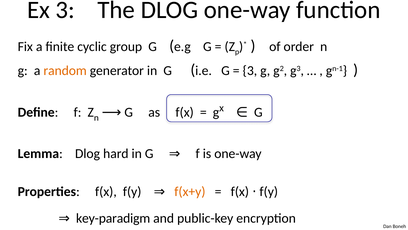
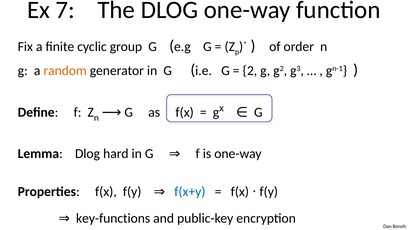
Ex 3: 3 -> 7 (65, 10)
3: 3 -> 2 (250, 71)
f(x+y colour: orange -> blue (190, 191)
key-paradigm: key-paradigm -> key-functions (113, 218)
